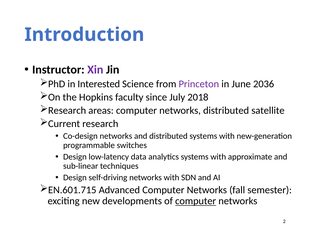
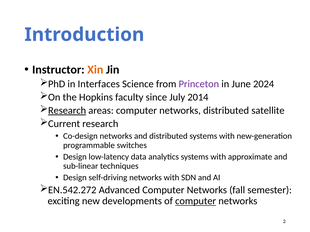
Xin colour: purple -> orange (95, 70)
Interested: Interested -> Interfaces (99, 84)
2036: 2036 -> 2024 (264, 84)
2018: 2018 -> 2014 (198, 97)
Research underline: none -> present (67, 111)
EN.601.715: EN.601.715 -> EN.542.272 (72, 190)
